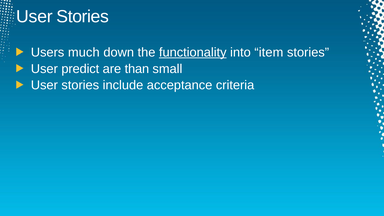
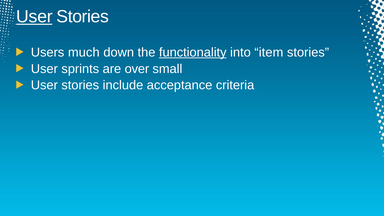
User underline: none -> present (34, 17)
predict: predict -> sprints (80, 69)
than: than -> over (137, 69)
